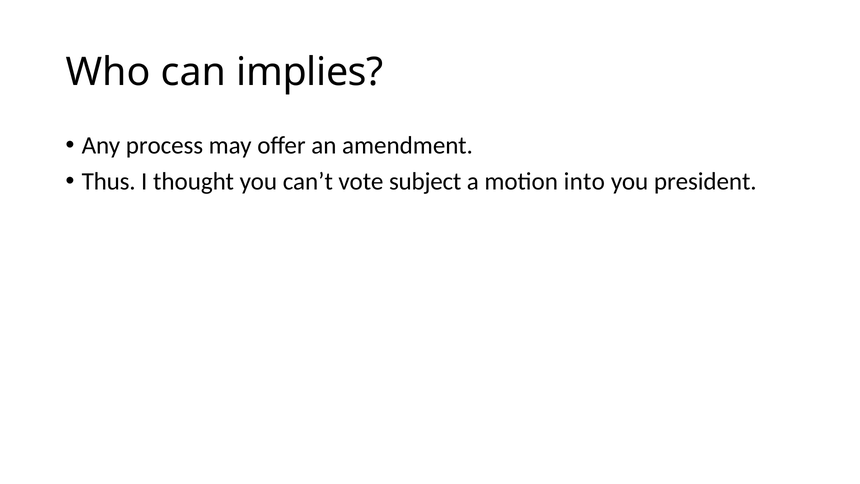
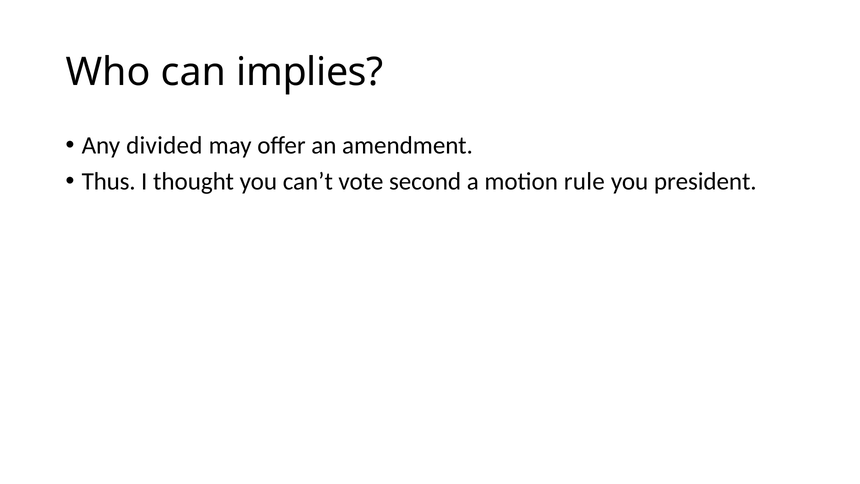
process: process -> divided (164, 145)
subject: subject -> second (425, 181)
into: into -> rule (584, 181)
